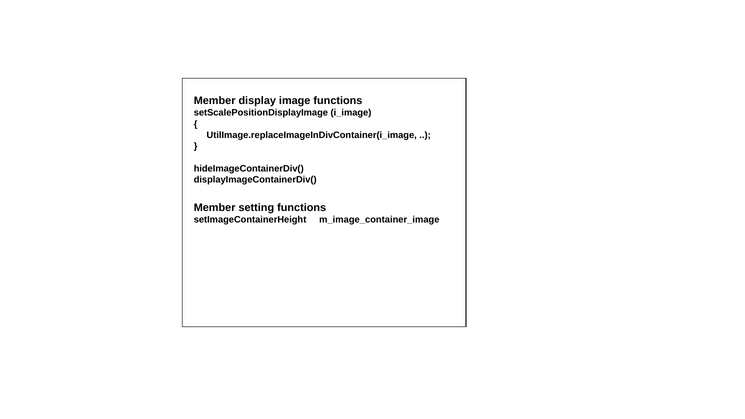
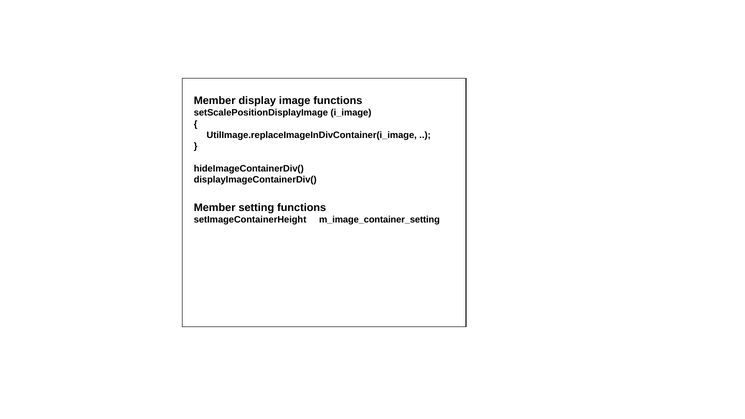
m_image_container_image: m_image_container_image -> m_image_container_setting (379, 220)
